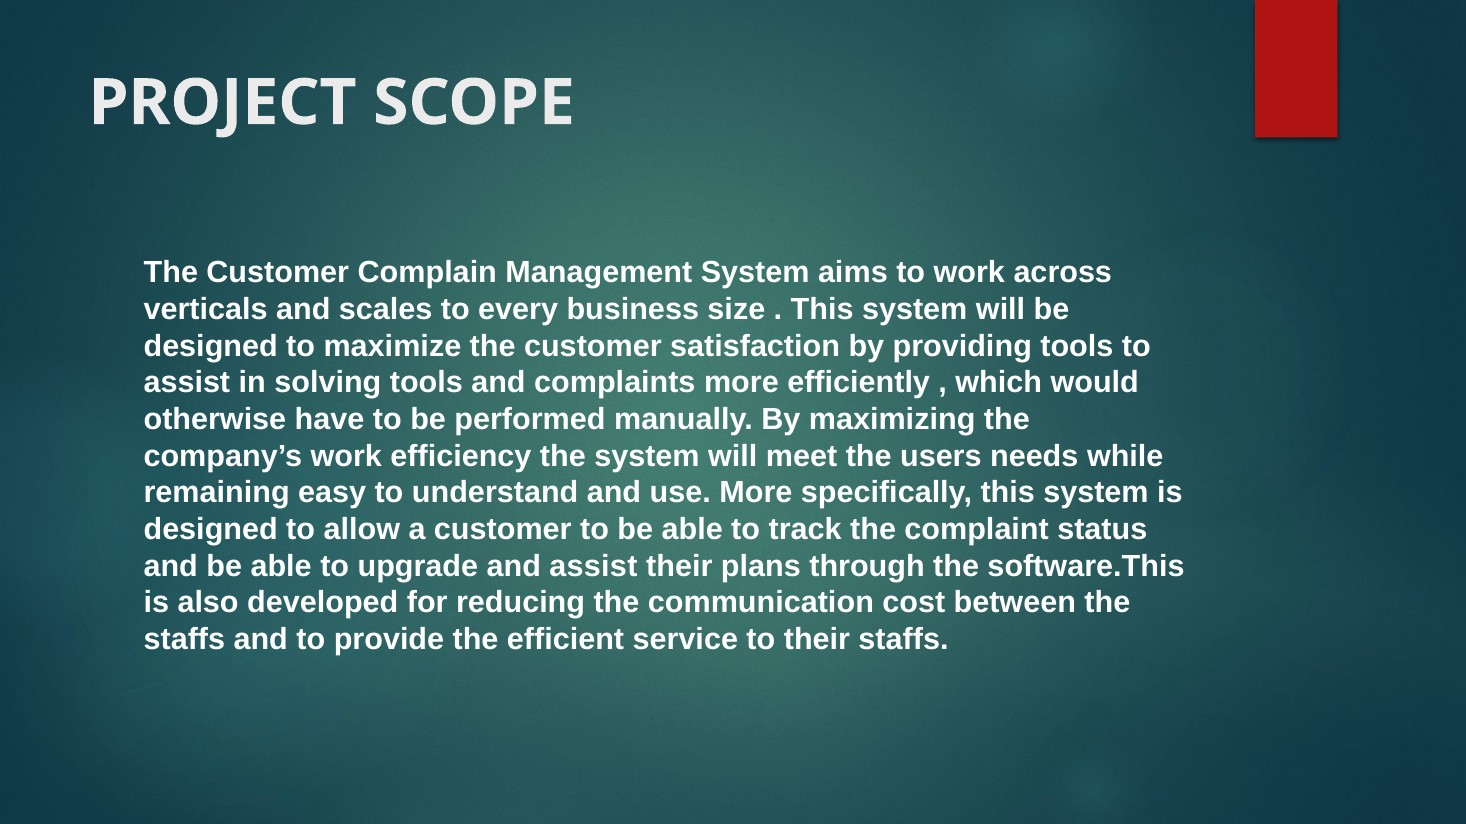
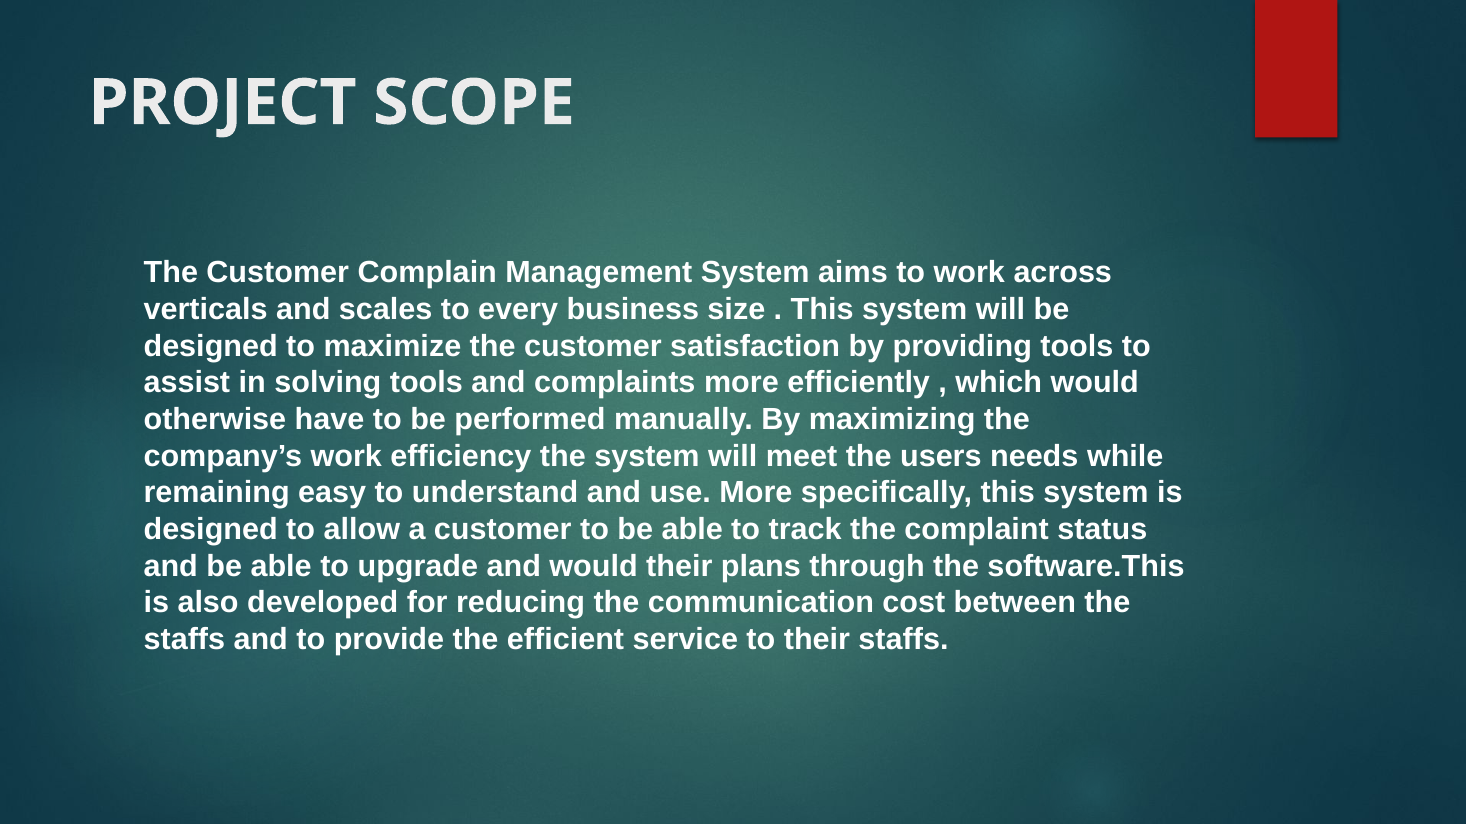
and assist: assist -> would (594, 567)
